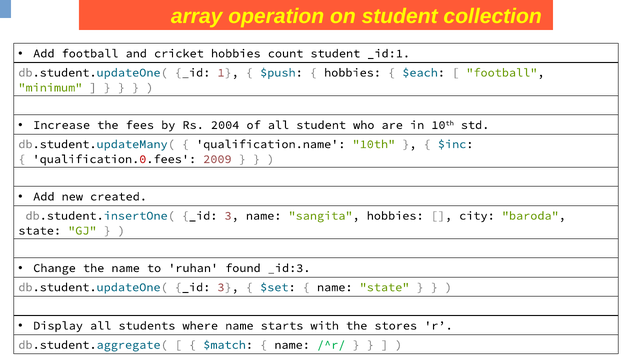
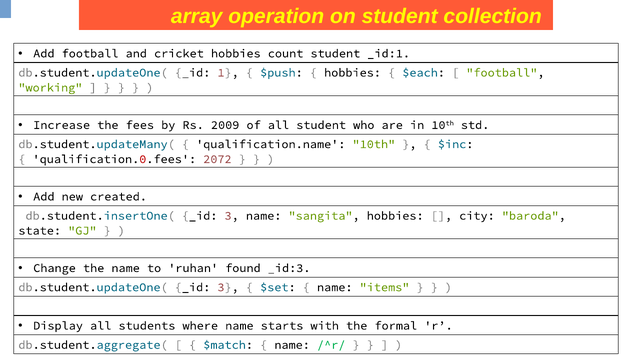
minimum: minimum -> working (50, 88)
2004: 2004 -> 2009 (225, 125)
2009: 2009 -> 2072 (217, 159)
name state: state -> items (385, 288)
stores: stores -> formal (396, 326)
